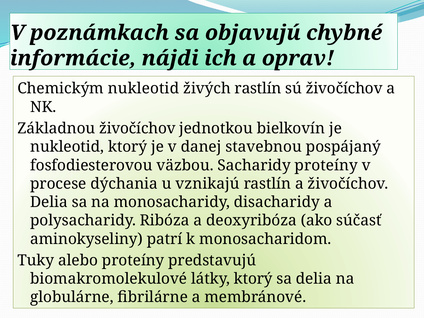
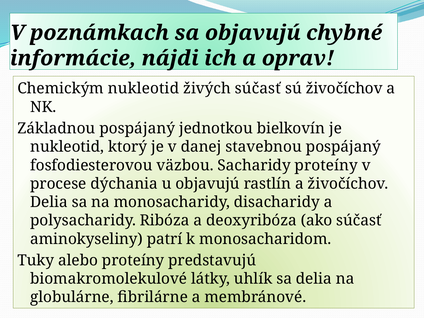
živých rastlín: rastlín -> súčasť (258, 89)
Základnou živočíchov: živočíchov -> pospájaný (137, 128)
u vznikajú: vznikajú -> objavujú (208, 184)
látky ktorý: ktorý -> uhlík (253, 279)
